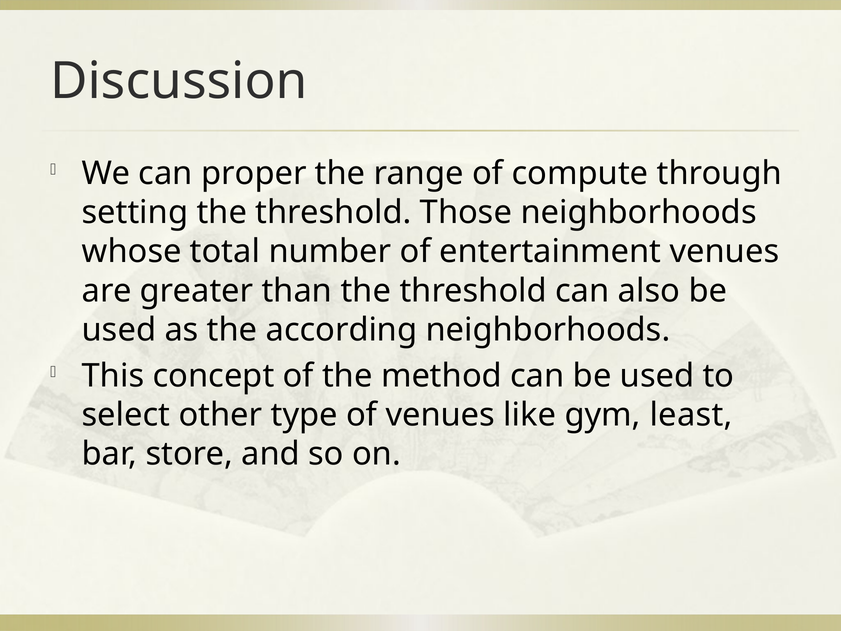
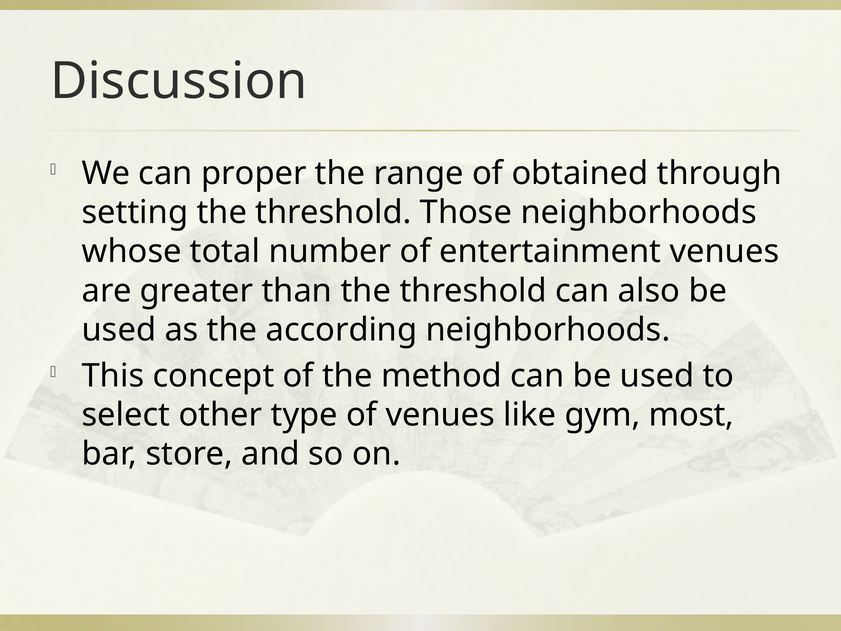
compute: compute -> obtained (580, 173)
least: least -> most (692, 415)
